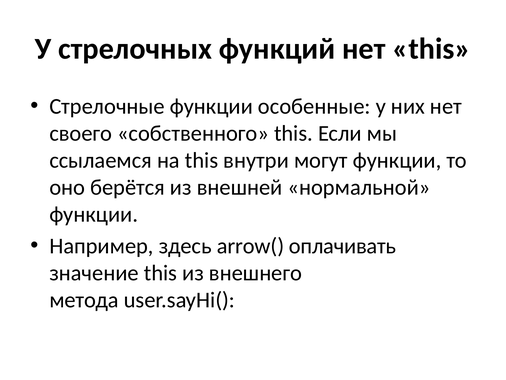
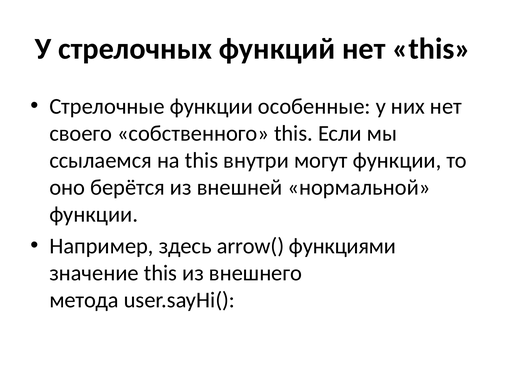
оплачивать: оплачивать -> функциями (343, 246)
